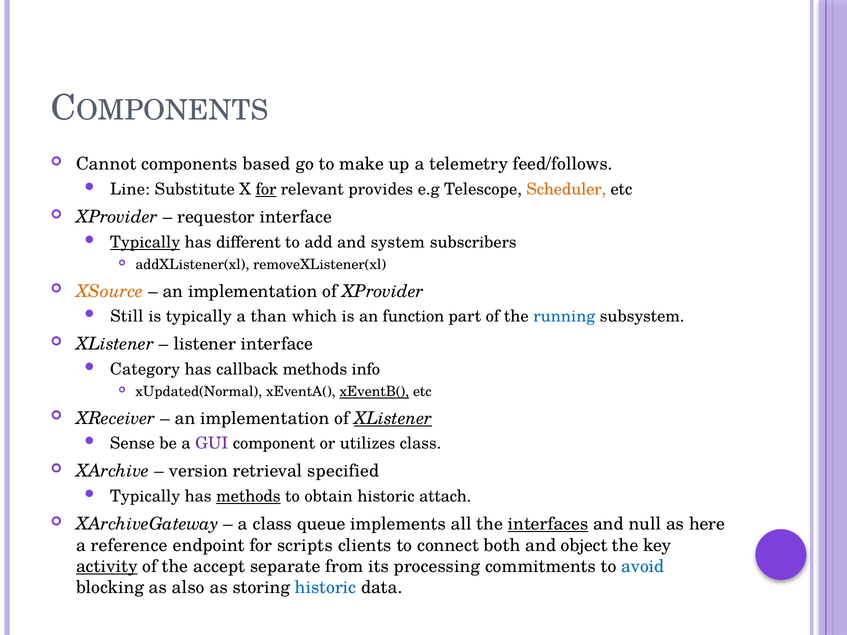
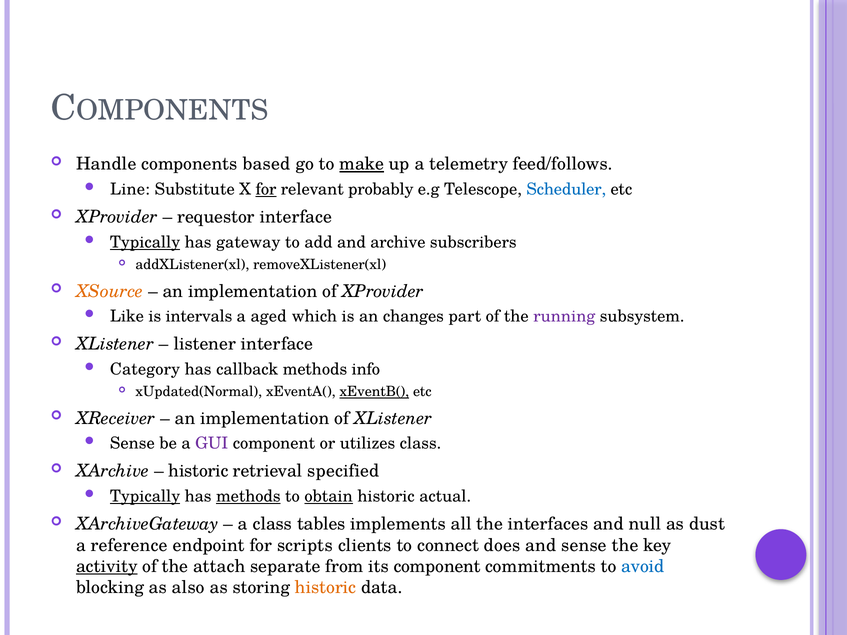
Cannot: Cannot -> Handle (106, 164)
make underline: none -> present (362, 164)
provides: provides -> probably (381, 190)
Scheduler colour: orange -> blue (566, 190)
different: different -> gateway (248, 242)
system: system -> archive (398, 242)
Still: Still -> Like (127, 317)
is typically: typically -> intervals (199, 317)
than: than -> aged (269, 317)
function: function -> changes (413, 317)
running colour: blue -> purple (564, 317)
XListener underline: present -> none (393, 418)
version: version -> historic (199, 471)
Typically underline: none -> present (145, 497)
obtain underline: none -> present (329, 497)
attach: attach -> actual (445, 497)
queue: queue -> tables (321, 524)
interfaces underline: present -> none (548, 524)
here: here -> dust (707, 524)
both: both -> does (502, 545)
and object: object -> sense (584, 545)
accept: accept -> attach (219, 567)
its processing: processing -> component (437, 567)
historic colour: blue -> orange (326, 588)
